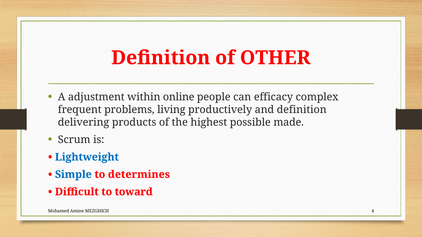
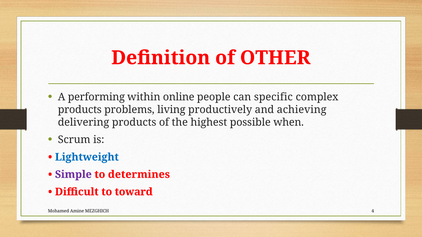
adjustment: adjustment -> performing (96, 97)
efficacy: efficacy -> specific (273, 97)
frequent: frequent -> products (80, 110)
and definition: definition -> achieving (302, 110)
made: made -> when (289, 122)
Simple colour: blue -> purple (73, 175)
